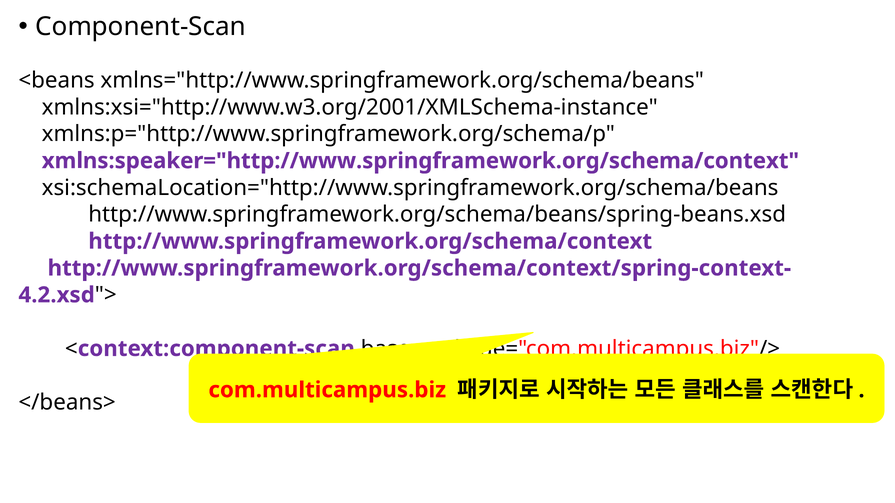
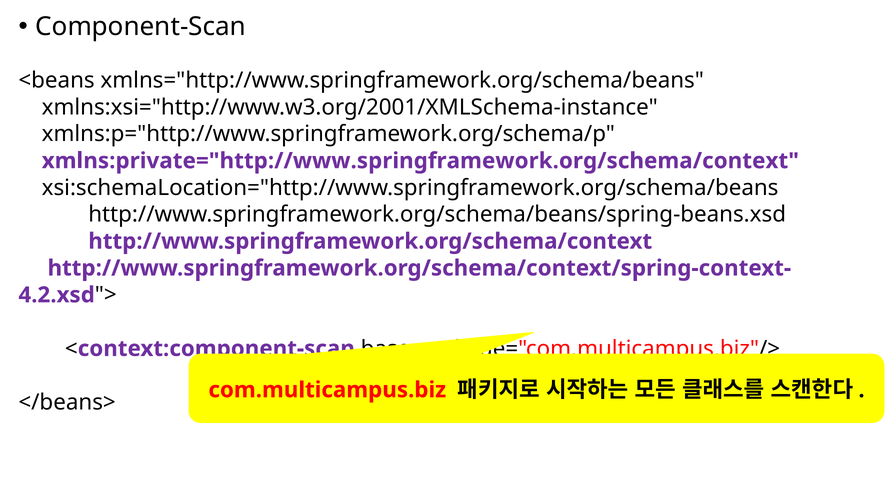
xmlns:speaker="http://www.springframework.org/schema/context: xmlns:speaker="http://www.springframework.org/schema/context -> xmlns:private="http://www.springframework.org/schema/context (420, 161)
